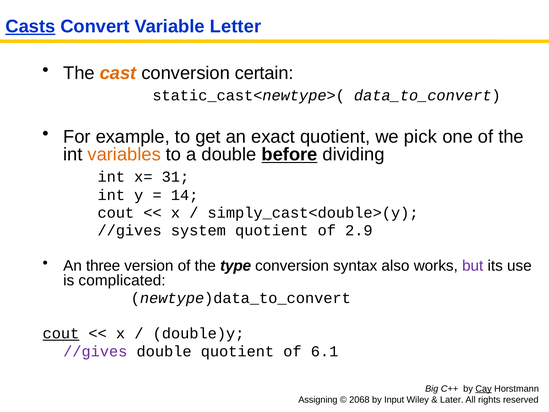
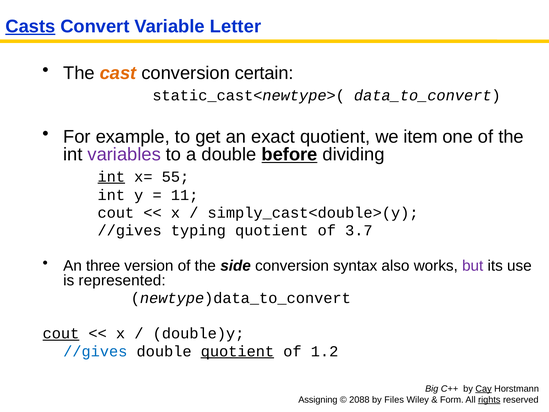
pick: pick -> item (421, 137)
variables colour: orange -> purple (124, 154)
int underline: none -> present (111, 177)
31: 31 -> 55 (175, 177)
14: 14 -> 11 (185, 195)
system: system -> typing (198, 230)
2.9: 2.9 -> 3.7 (359, 230)
type: type -> side (236, 266)
complicated: complicated -> represented (122, 280)
//gives colour: purple -> blue (95, 351)
quotient underline: none -> present (237, 351)
6.1: 6.1 -> 1.2 (325, 351)
2068: 2068 -> 2088 (359, 400)
Input: Input -> Files (394, 400)
Later: Later -> Form (452, 400)
rights underline: none -> present (489, 400)
